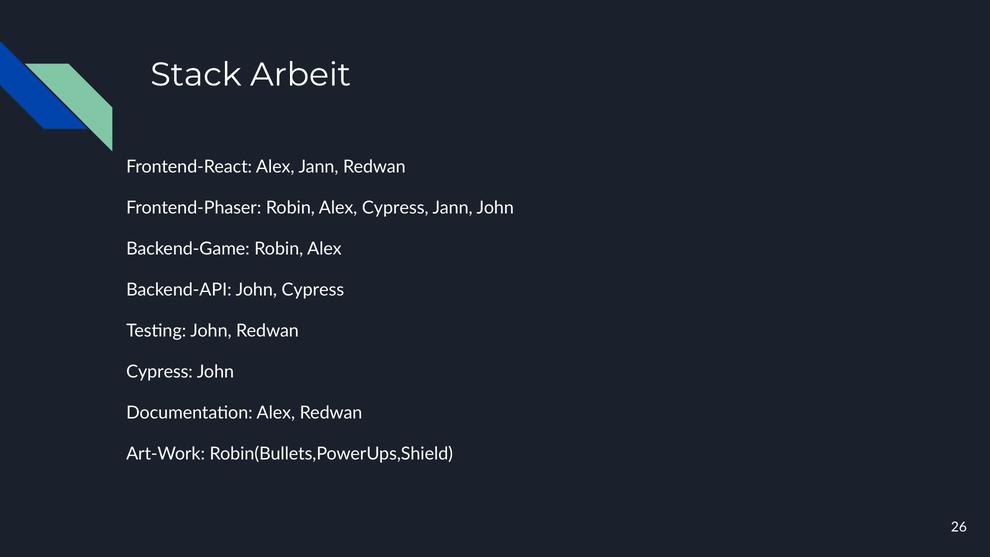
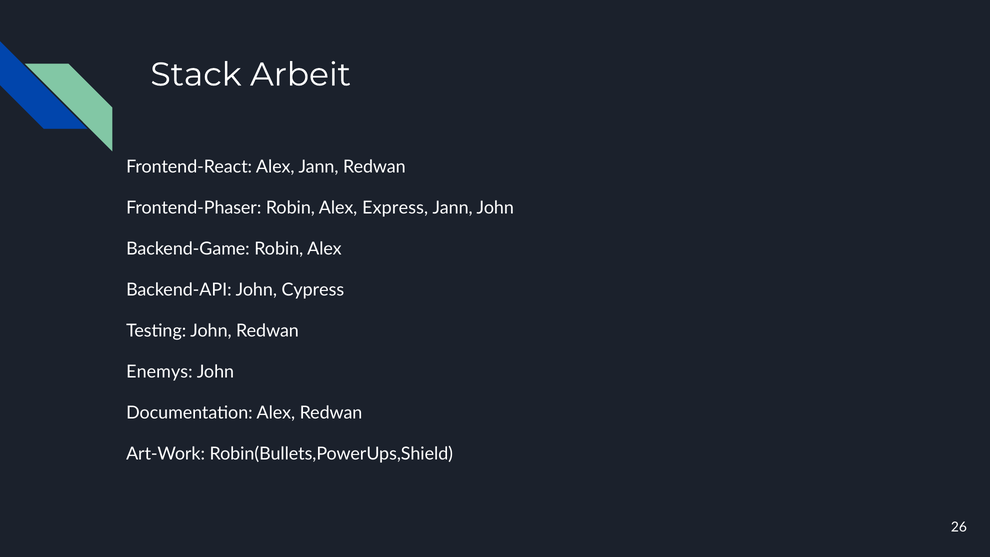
Alex Cypress: Cypress -> Express (395, 208)
Cypress: Cypress -> Enemys (159, 372)
